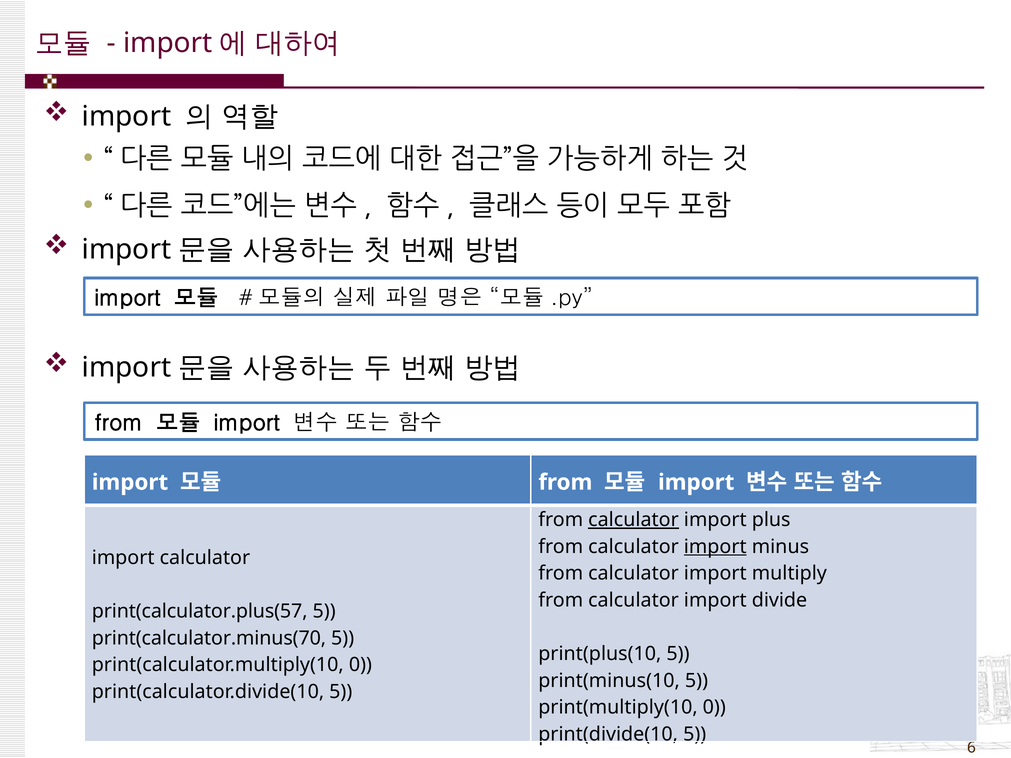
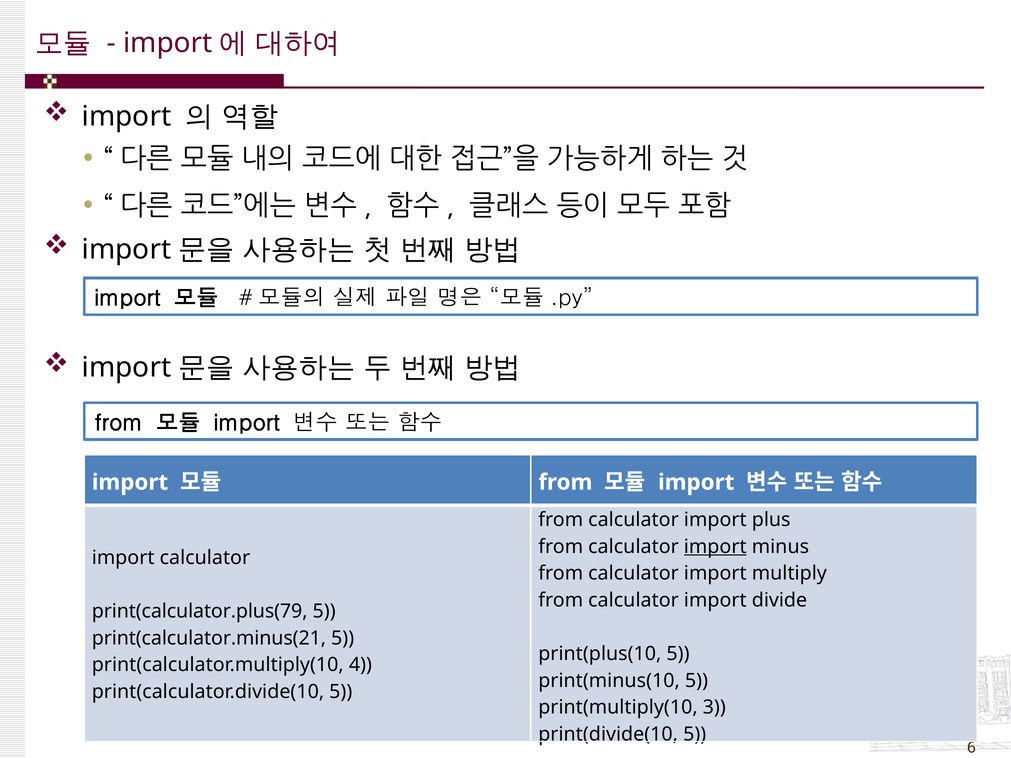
calculator underline: present -> none (633, 520)
print(calculator.plus(57: print(calculator.plus(57 -> print(calculator.plus(79 (200, 611)
print(calculator.minus(70: print(calculator.minus(70 -> print(calculator.minus(21 (209, 638)
print(calculator.multiply(10 0: 0 -> 4 (360, 665)
print(multiply(10 0: 0 -> 3 (714, 708)
